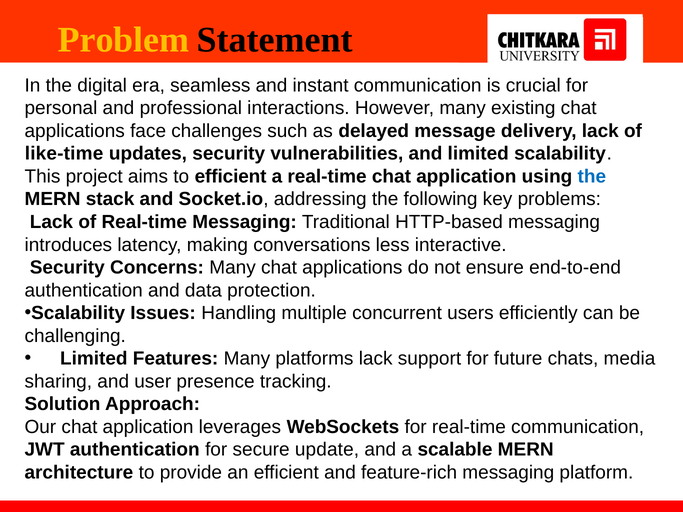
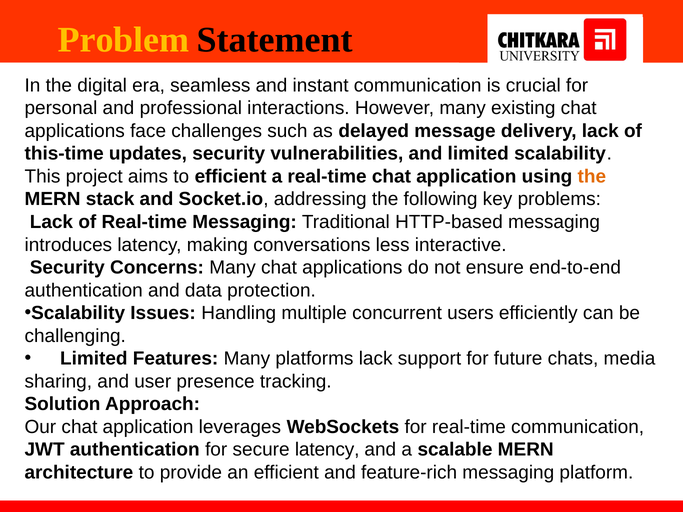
like-time: like-time -> this-time (64, 154)
the colour: blue -> orange (592, 177)
secure update: update -> latency (327, 450)
